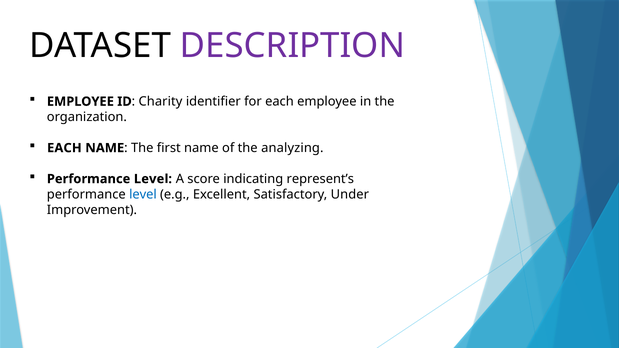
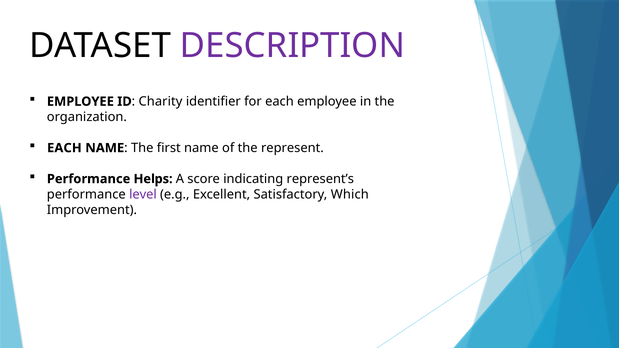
analyzing: analyzing -> represent (292, 148)
Level: Level -> Helps (153, 179)
level colour: blue -> purple (143, 194)
Under: Under -> Which (350, 194)
